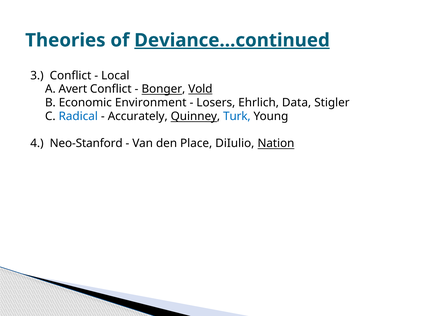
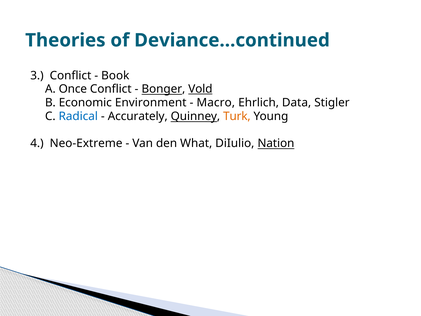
Deviance…continued underline: present -> none (232, 40)
Local: Local -> Book (115, 75)
Avert: Avert -> Once (73, 89)
Losers: Losers -> Macro (216, 103)
Turk colour: blue -> orange (237, 116)
Neo‑Stanford: Neo‑Stanford -> Neo‑Extreme (86, 143)
Place: Place -> What (196, 143)
